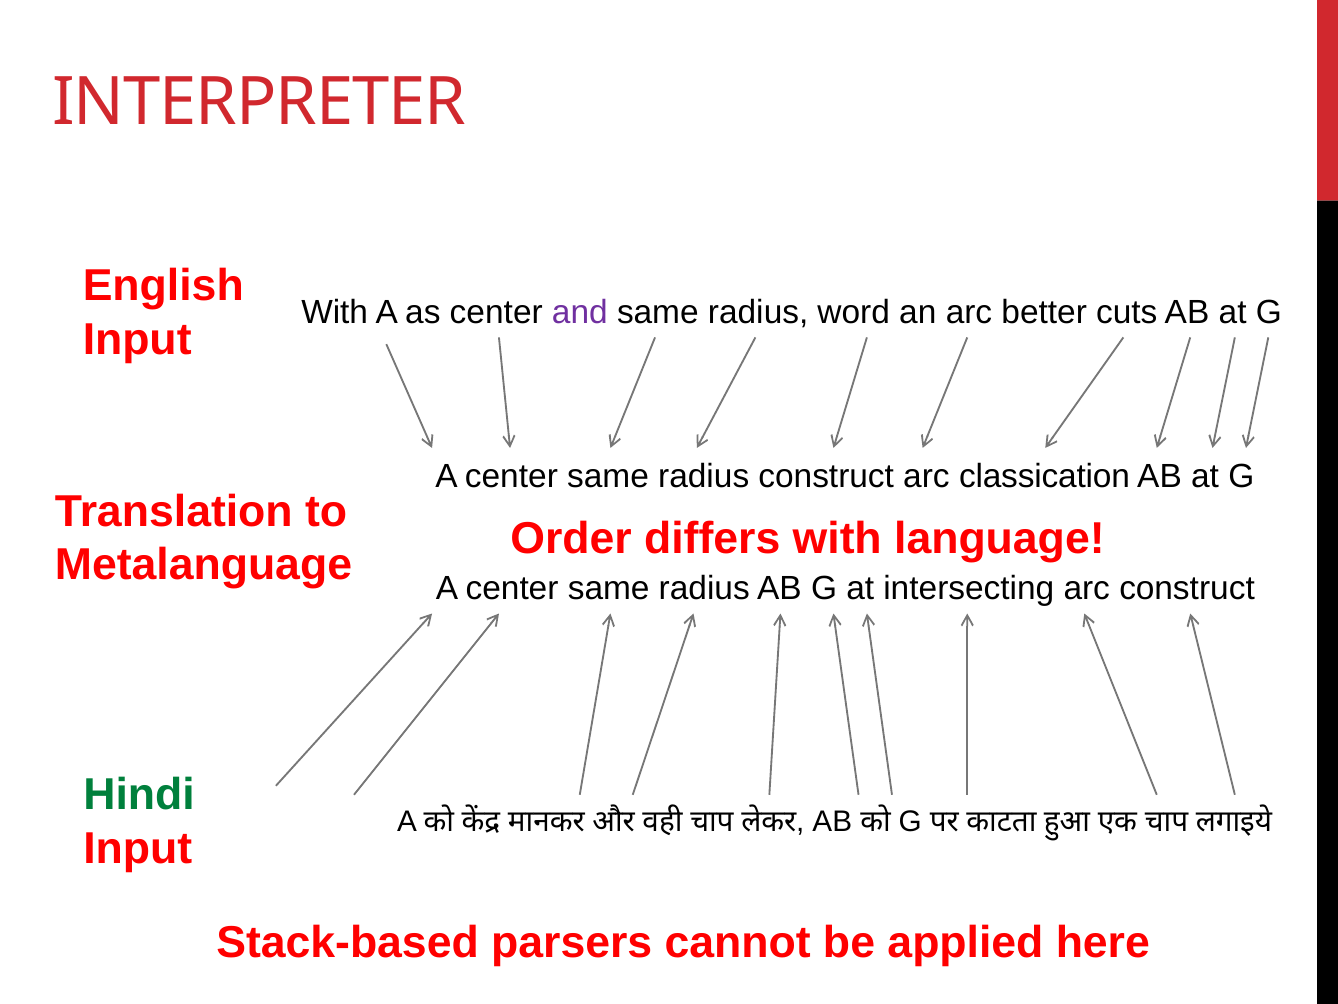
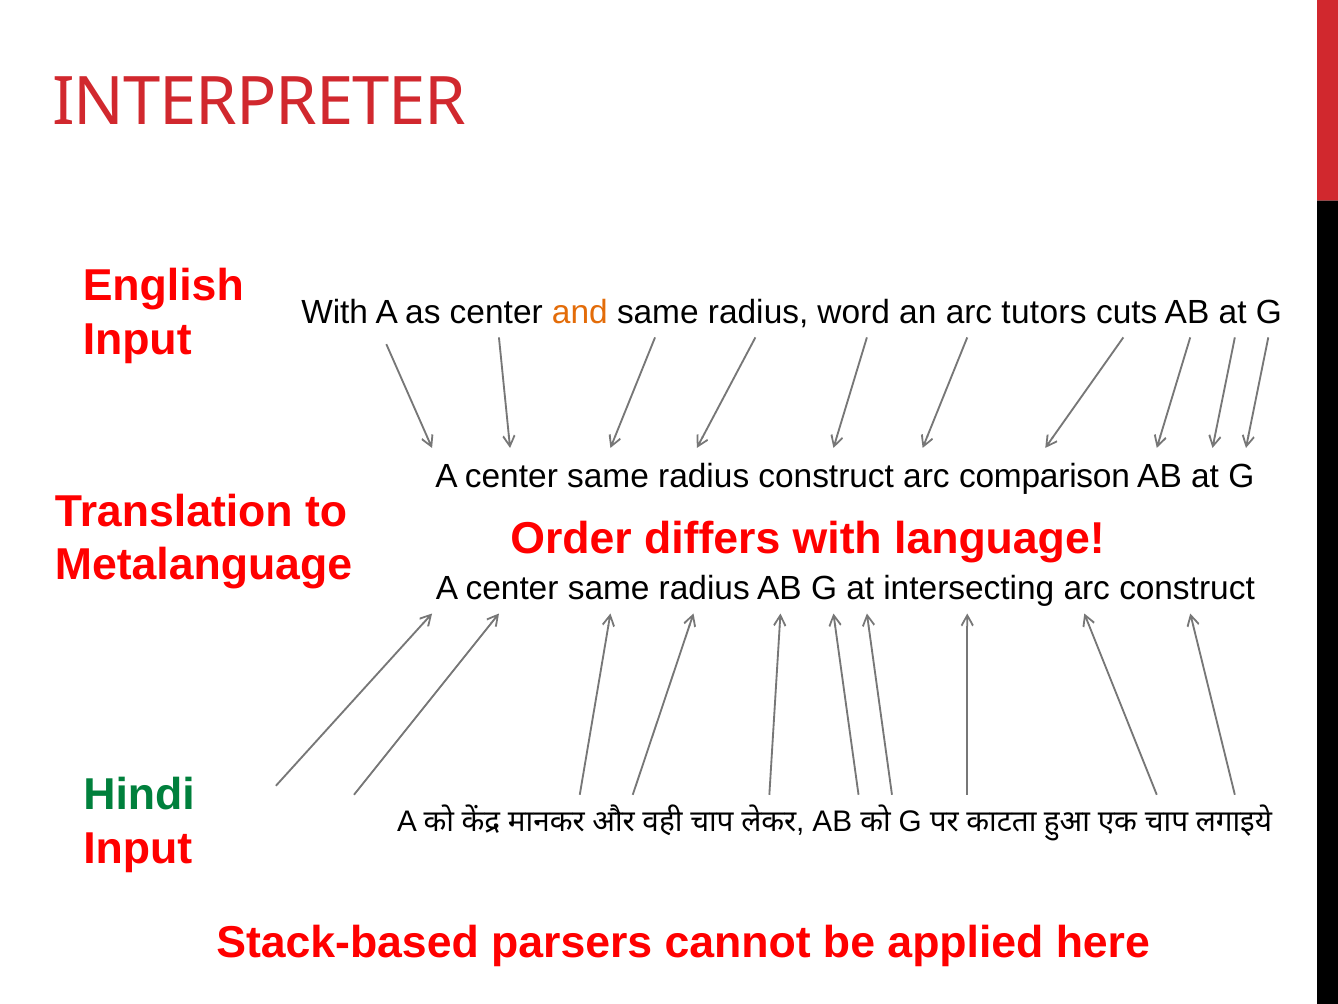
and colour: purple -> orange (580, 312)
better: better -> tutors (1044, 312)
classication: classication -> comparison (1044, 477)
